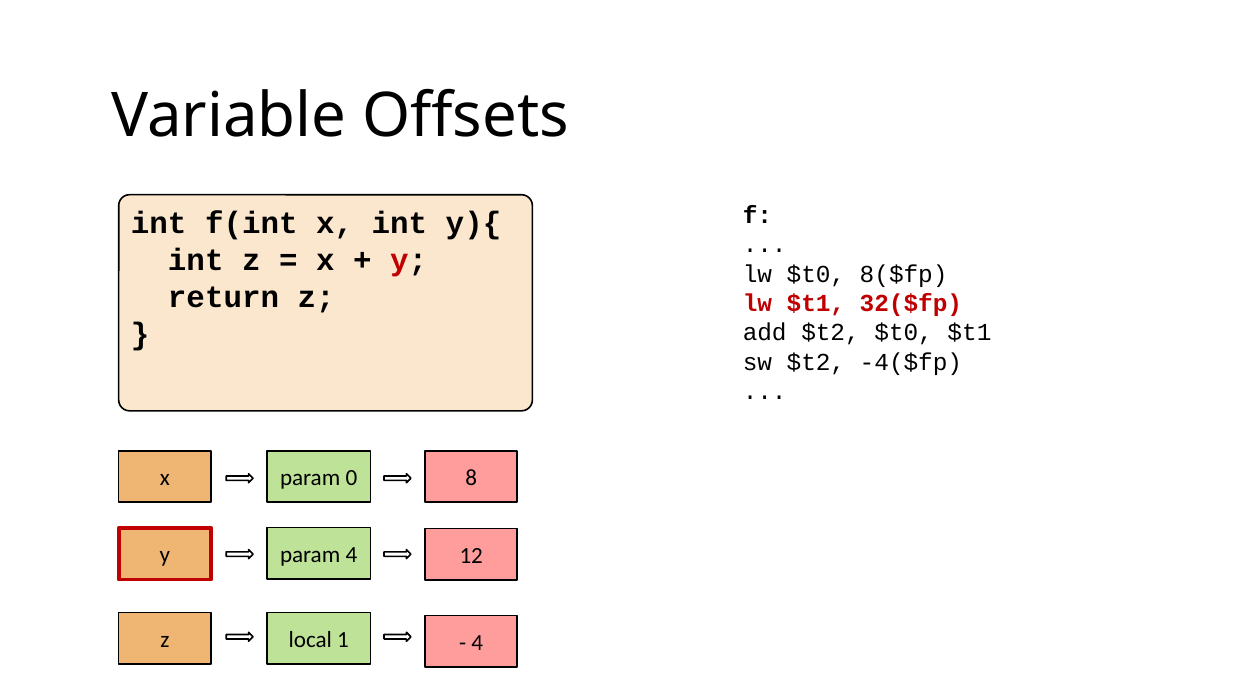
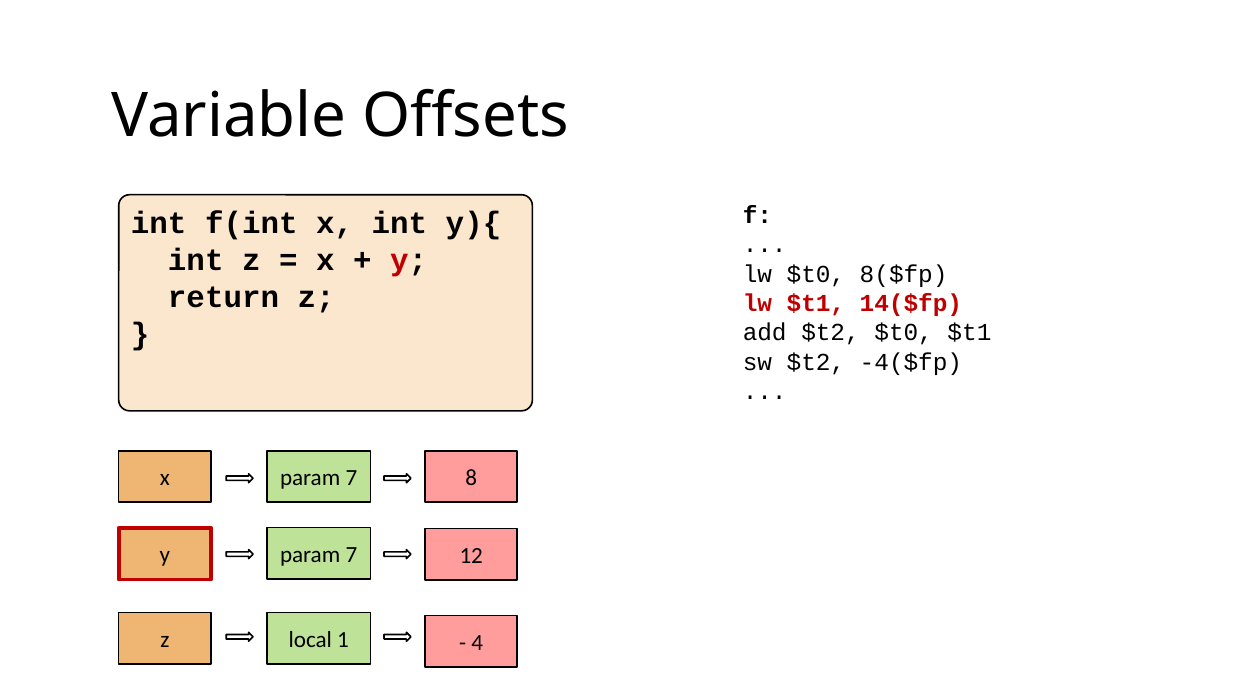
32($fp: 32($fp -> 14($fp (911, 304)
0: 0 -> 7 (351, 478)
4: 4 -> 7 (351, 555)
